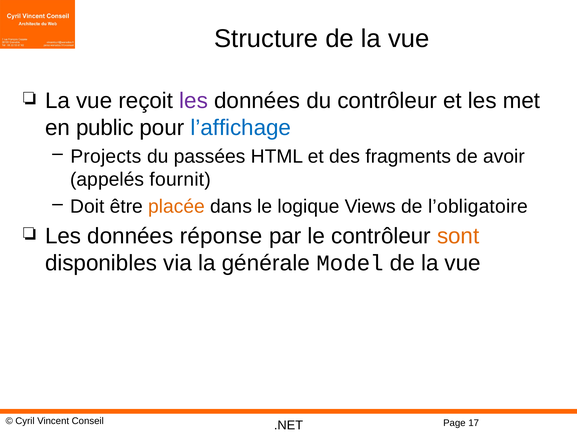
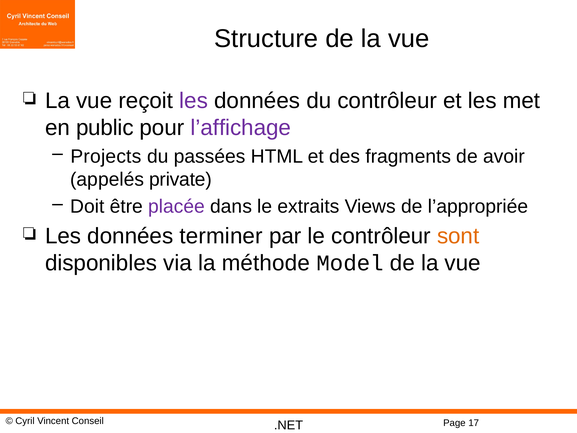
l’affichage colour: blue -> purple (241, 128)
fournit: fournit -> private (180, 179)
placée colour: orange -> purple (177, 206)
logique: logique -> extraits (309, 206)
l’obligatoire: l’obligatoire -> l’appropriée (478, 206)
réponse: réponse -> terminer (221, 236)
générale: générale -> méthode (266, 263)
